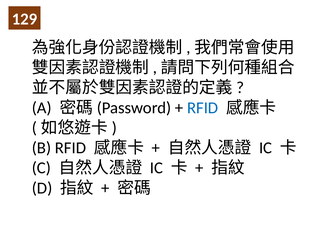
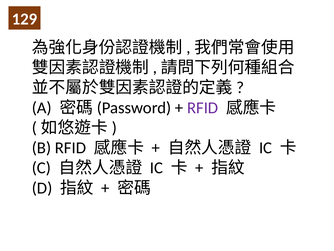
RFID colour: blue -> purple (203, 108)
